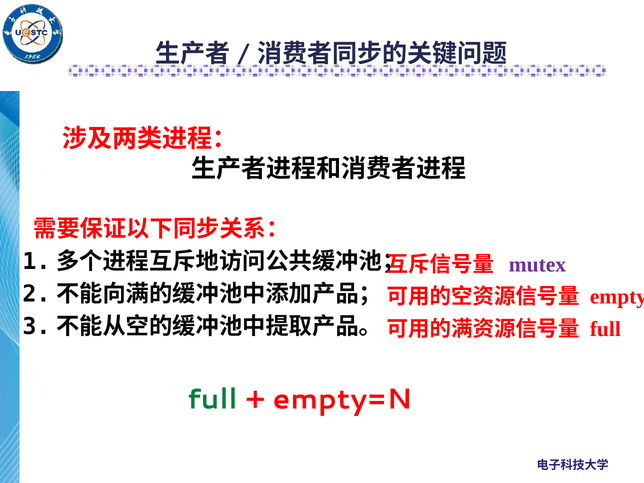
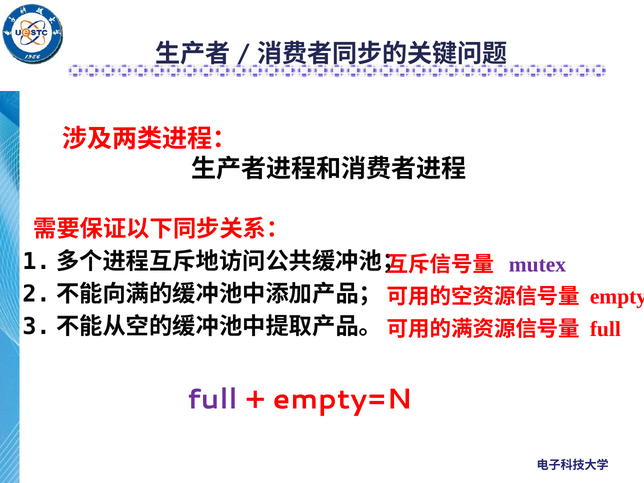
full colour: green -> purple (212, 399)
